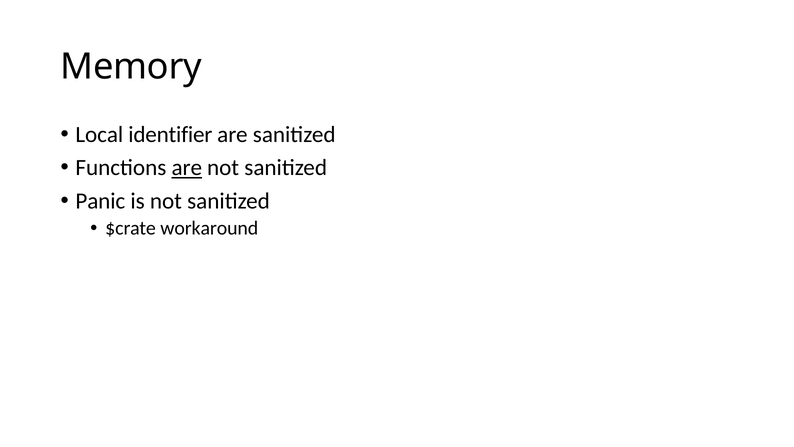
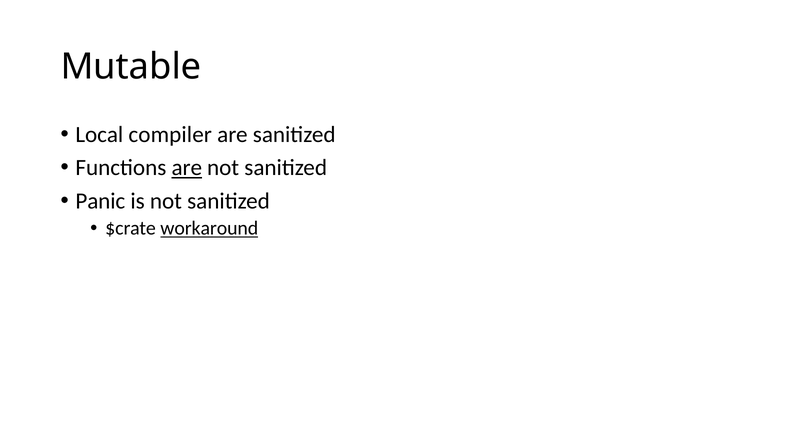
Memory: Memory -> Mutable (131, 67)
identifier: identifier -> compiler (170, 134)
workaround underline: none -> present (209, 228)
